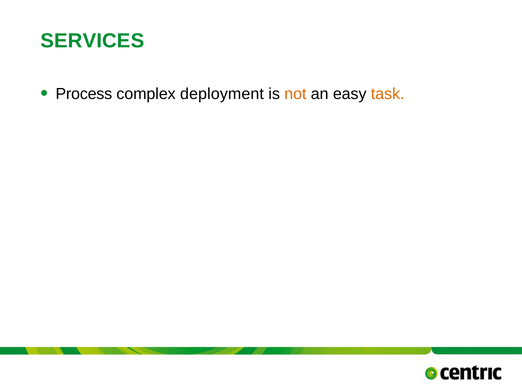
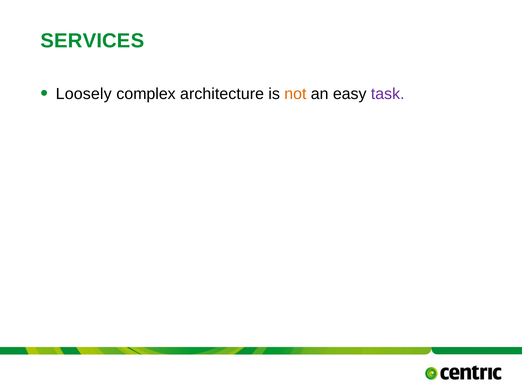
Process: Process -> Loosely (84, 94)
deployment: deployment -> architecture (222, 94)
task colour: orange -> purple (388, 94)
